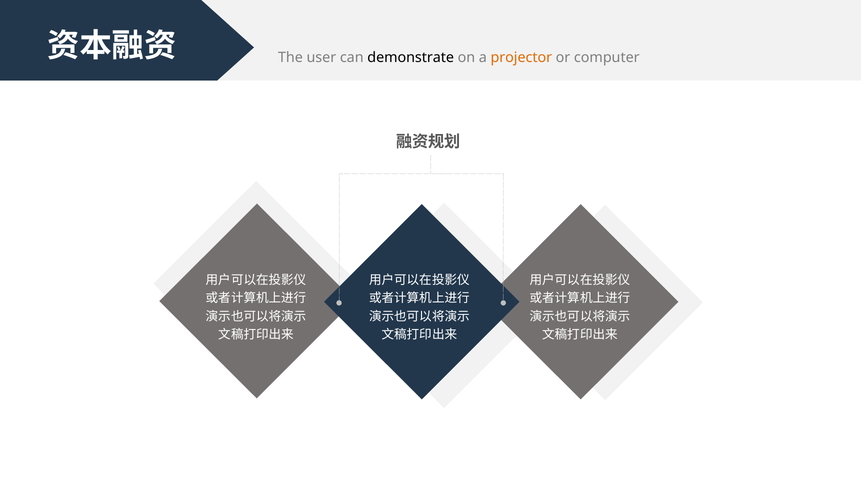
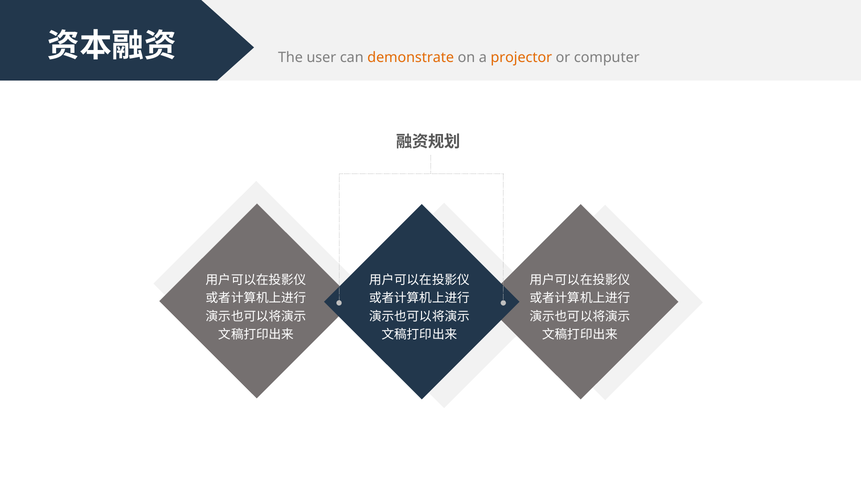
demonstrate colour: black -> orange (411, 57)
